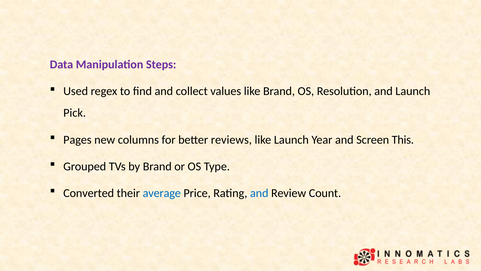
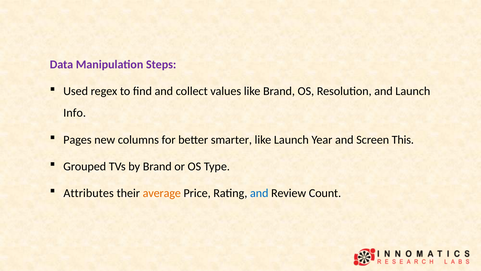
Pick: Pick -> Info (75, 113)
reviews: reviews -> smarter (231, 139)
Converted: Converted -> Attributes (89, 193)
average colour: blue -> orange (162, 193)
